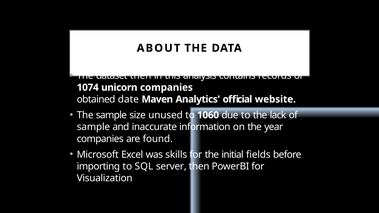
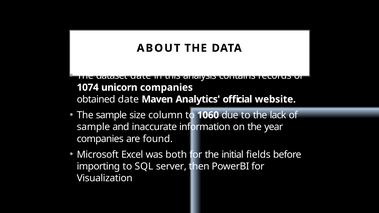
dataset then: then -> date (141, 76)
unused: unused -> column (166, 115)
skills: skills -> both (176, 155)
